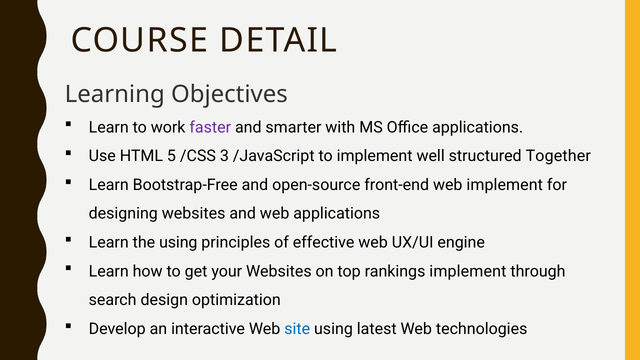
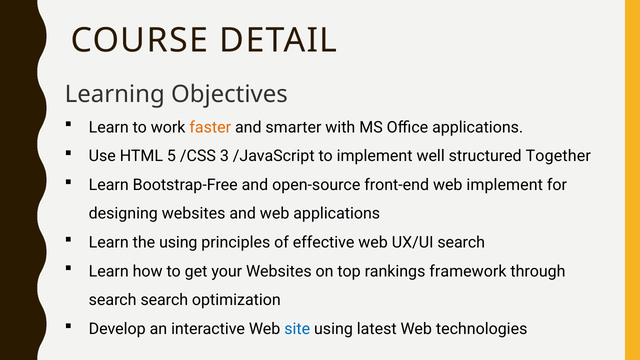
faster colour: purple -> orange (210, 127)
UX/UI engine: engine -> search (461, 242)
rankings implement: implement -> framework (468, 271)
search design: design -> search (164, 300)
